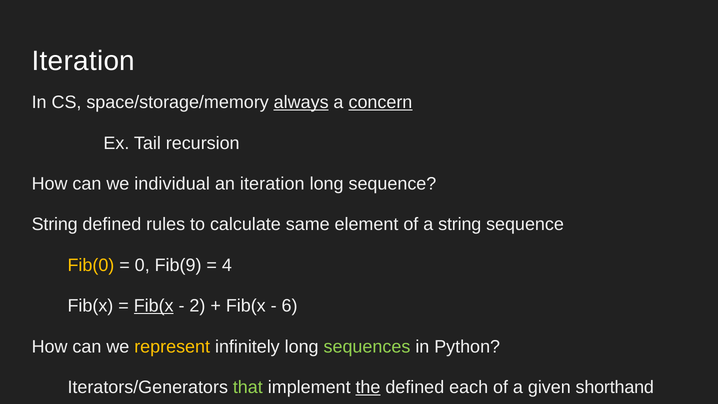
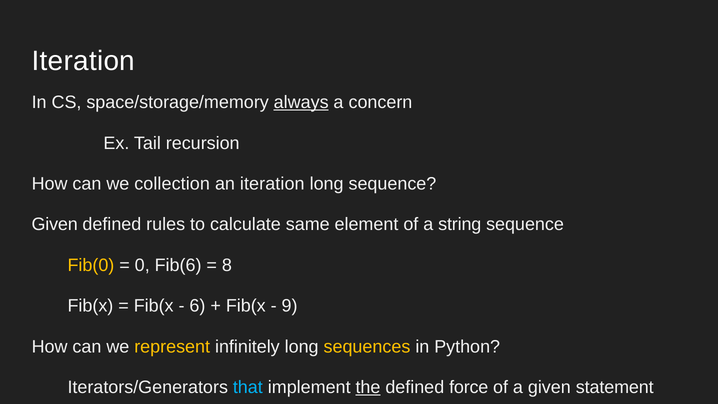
concern underline: present -> none (380, 102)
individual: individual -> collection (172, 184)
String: String -> Given (55, 224)
Fib(9: Fib(9 -> Fib(6 (178, 265)
4: 4 -> 8 (227, 265)
Fib(x underline: present -> none (154, 306)
2: 2 -> 6 (197, 306)
6: 6 -> 9 (290, 306)
sequences colour: light green -> yellow (367, 347)
that colour: light green -> light blue (248, 387)
each: each -> force (469, 387)
shorthand: shorthand -> statement (615, 387)
